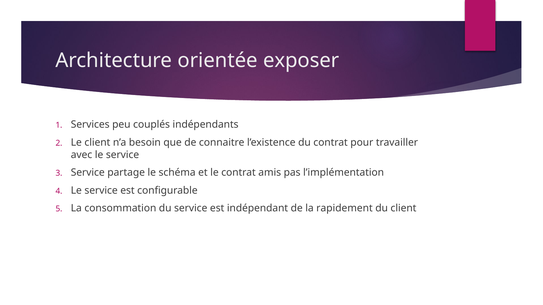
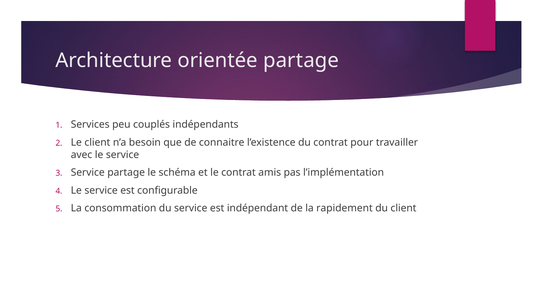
orientée exposer: exposer -> partage (301, 61)
